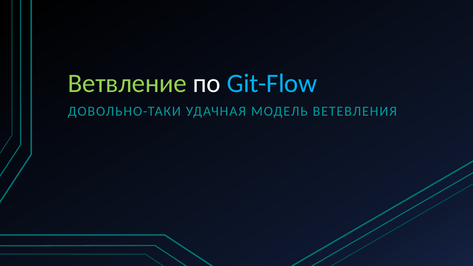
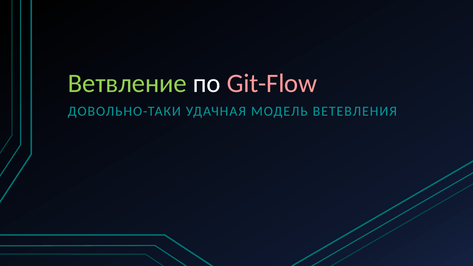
Git-Flow colour: light blue -> pink (272, 83)
